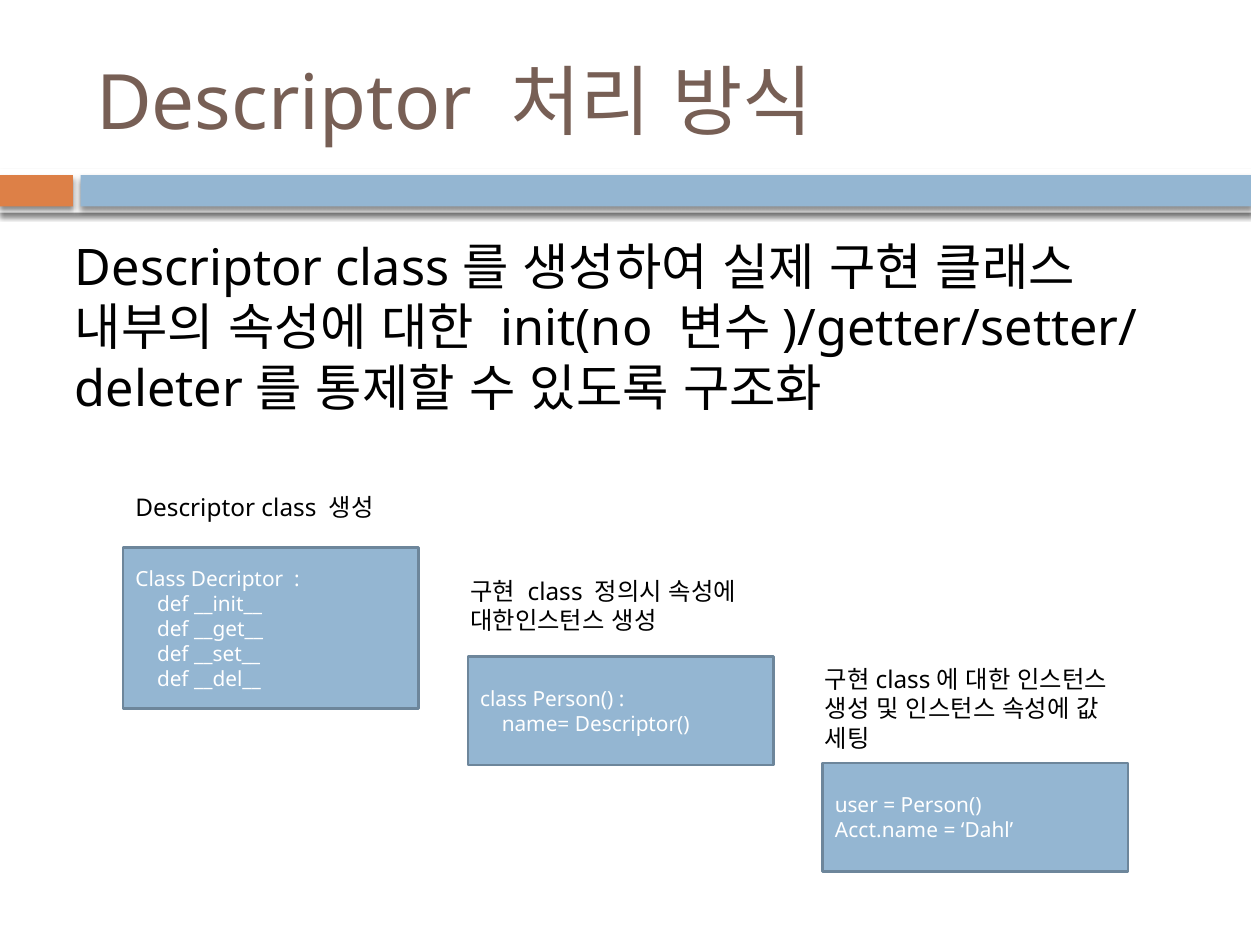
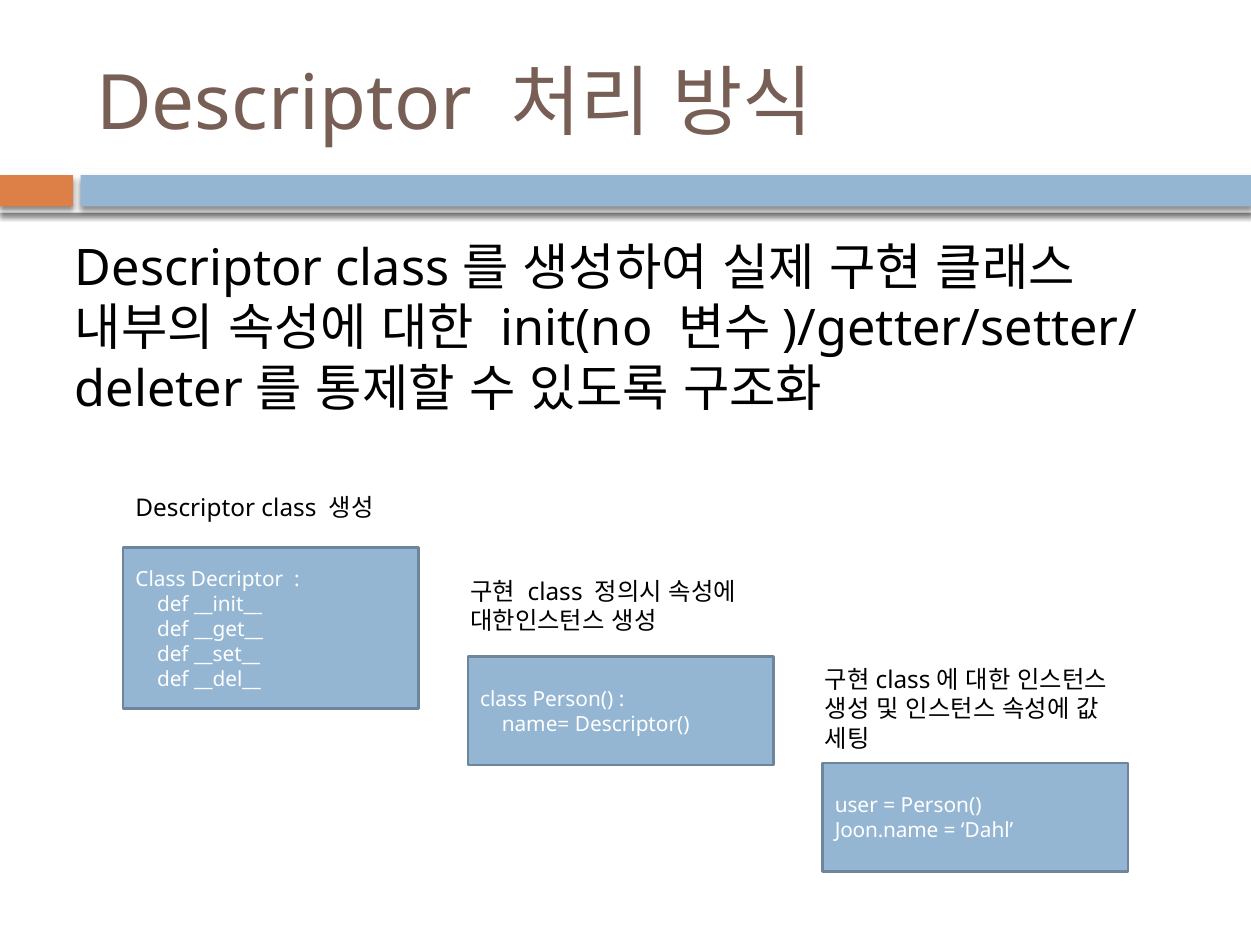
Acct.name: Acct.name -> Joon.name (887, 831)
